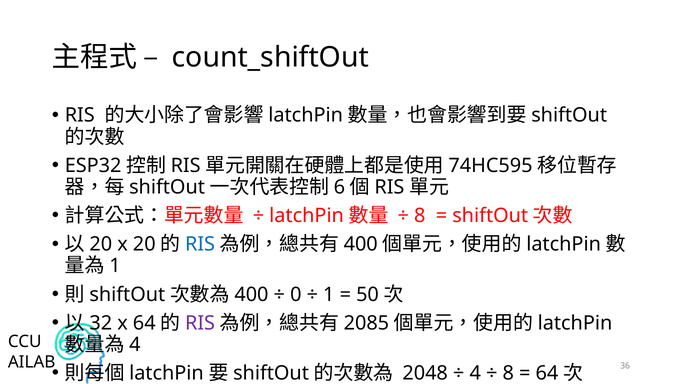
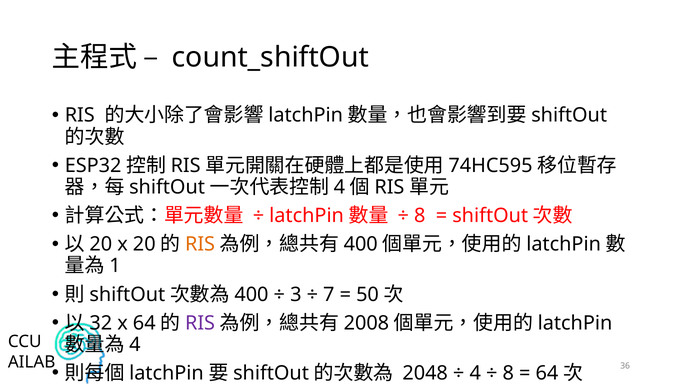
6: 6 -> 4 (339, 187)
RIS colour: blue -> orange (200, 244)
0: 0 -> 3 (296, 294)
1: 1 -> 7 (329, 294)
2085: 2085 -> 2008 (366, 323)
